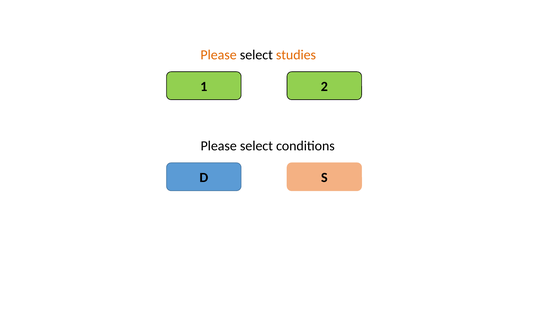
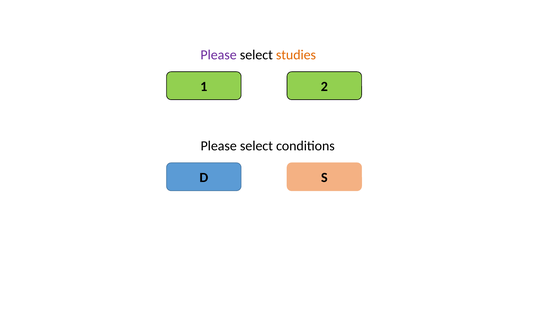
Please colour: orange -> purple (219, 55)
